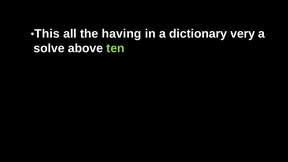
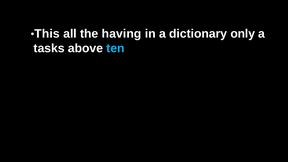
very: very -> only (243, 34)
solve: solve -> tasks (49, 48)
ten colour: light green -> light blue (115, 48)
